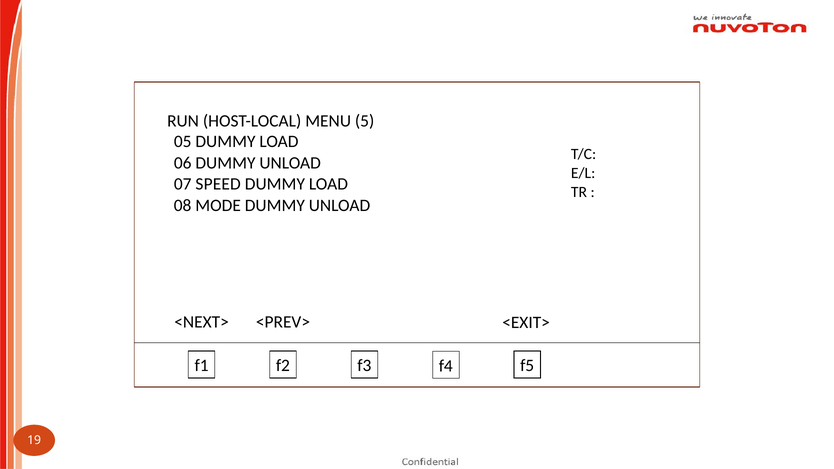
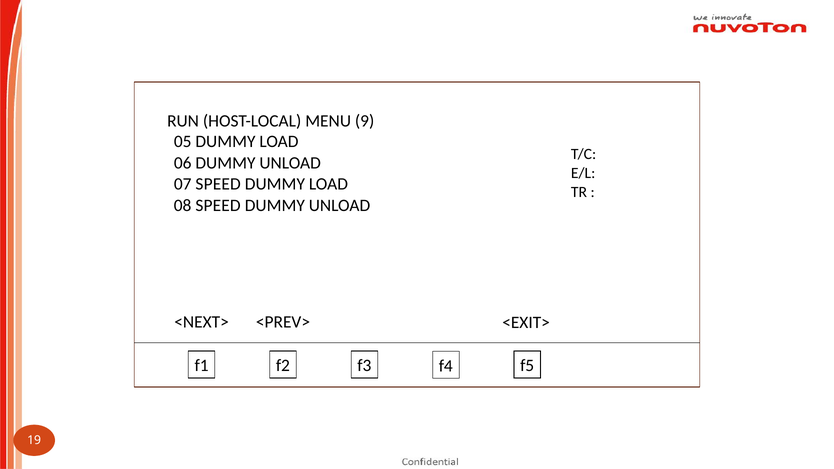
5: 5 -> 9 (365, 121)
08 MODE: MODE -> SPEED (218, 206)
